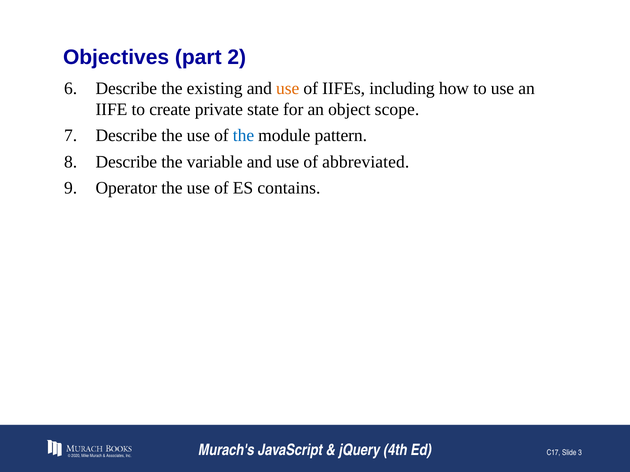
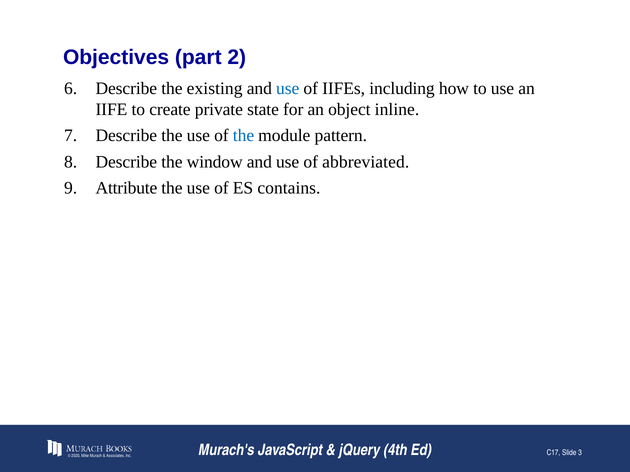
use colour: orange -> blue (288, 88)
scope: scope -> inline (397, 109)
variable: variable -> window (215, 162)
Operator: Operator -> Attribute (126, 188)
